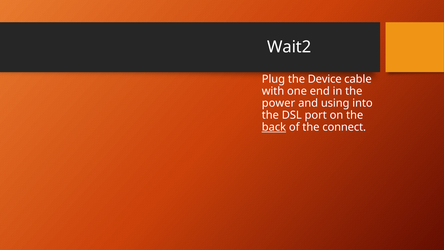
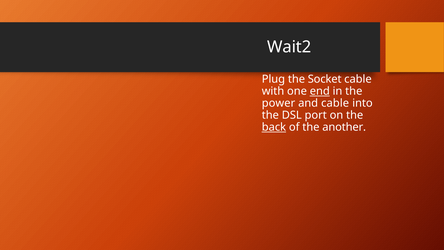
Device: Device -> Socket (325, 79)
end underline: none -> present (320, 91)
and using: using -> cable (335, 103)
connect: connect -> another (344, 127)
